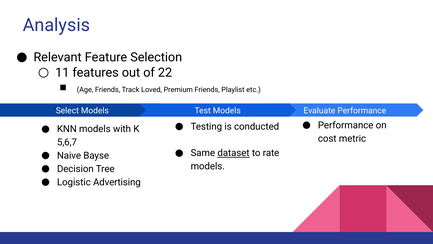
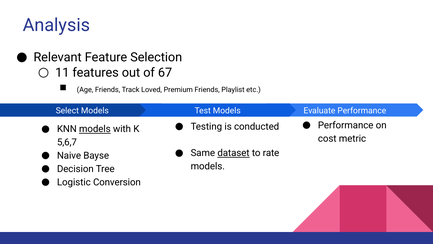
22: 22 -> 67 (165, 73)
models underline: none -> present (95, 129)
Advertising: Advertising -> Conversion (117, 182)
